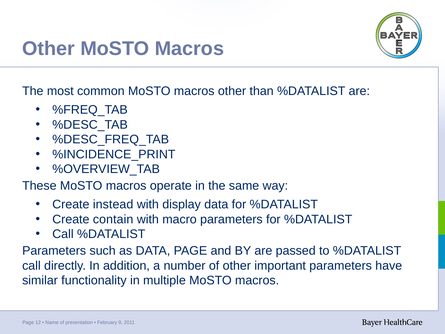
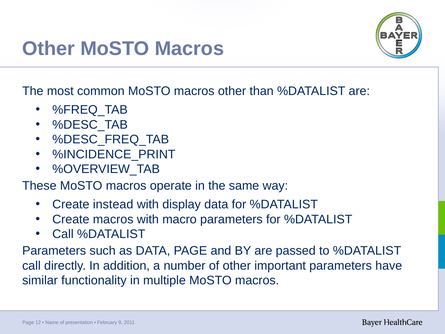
Create contain: contain -> macros (113, 219)
